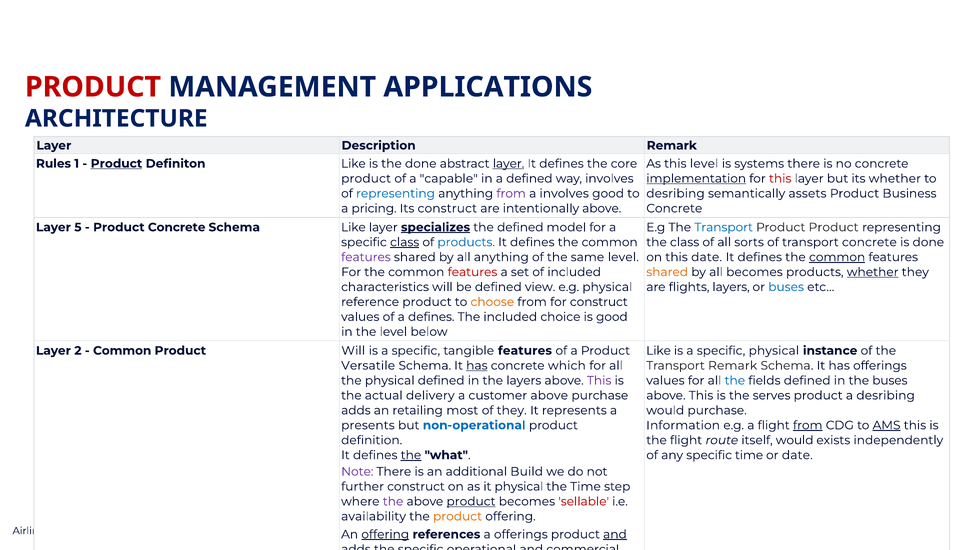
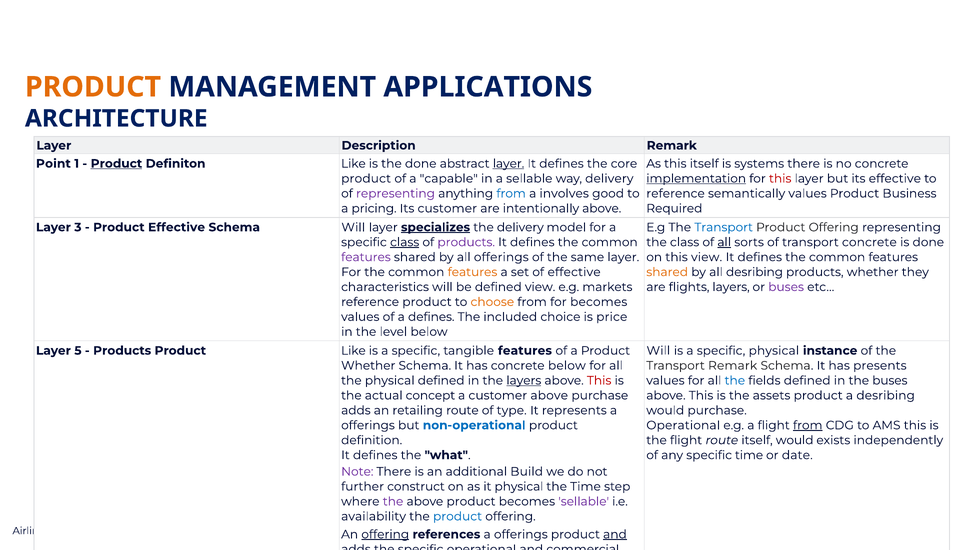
PRODUCT colour: red -> orange (93, 87)
Rules: Rules -> Point (53, 164)
this level: level -> itself (704, 164)
a defined: defined -> sellable (529, 179)
way involves: involves -> delivery (609, 179)
its whether: whether -> effective (895, 179)
representing colour: blue -> purple (395, 194)
from colour: purple -> blue (511, 194)
desribing: desribing -> reference (676, 194)
semantically assets: assets -> values (808, 194)
Its construct: construct -> customer (447, 208)
Concrete: Concrete -> Required (674, 208)
5: 5 -> 3 (78, 227)
Product Concrete: Concrete -> Effective (177, 227)
Schema Like: Like -> Will (353, 227)
the defined: defined -> delivery (520, 227)
Product: Product -> Offering (834, 227)
products colour: blue -> purple (466, 242)
all underline: none -> present (724, 242)
all anything: anything -> offerings (501, 257)
same level: level -> layer (623, 257)
this date: date -> view (707, 257)
common underline: present -> none (837, 257)
features colour: red -> orange (472, 272)
of included: included -> effective (574, 272)
all becomes: becomes -> desribing (755, 272)
whether underline: present -> none (873, 272)
e.g physical: physical -> markets (607, 287)
buses colour: blue -> purple (786, 287)
for construct: construct -> becomes (599, 302)
is good: good -> price (612, 317)
2: 2 -> 5 (78, 351)
Common: Common -> Products (122, 351)
Product Will: Will -> Like (353, 351)
Like: Like -> Will (658, 351)
Versatile: Versatile -> Whether (368, 366)
has underline: present -> none (477, 366)
concrete which: which -> below (567, 366)
has offerings: offerings -> presents (880, 366)
layers underline: none -> present (524, 381)
This colour: purple -> red (599, 381)
delivery: delivery -> concept (430, 396)
serves: serves -> assets (772, 396)
retailing most: most -> route (462, 410)
of they: they -> type (512, 410)
presents: presents -> offerings (368, 425)
Information: Information -> Operational (683, 425)
AMS underline: present -> none (887, 425)
the underline: present -> none (411, 455)
product underline: present -> none (471, 502)
sellable colour: red -> purple (584, 502)
product colour: orange -> blue (458, 516)
